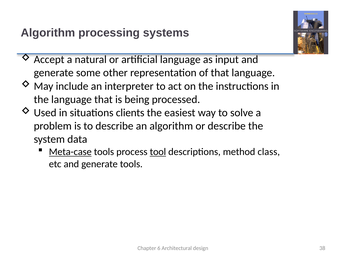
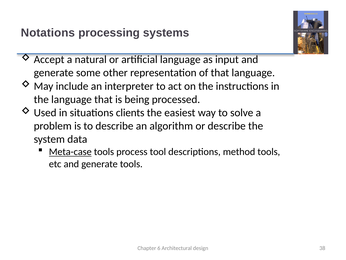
Algorithm: Algorithm -> Notations (48, 33)
tool underline: present -> none (158, 152)
method class: class -> tools (269, 152)
